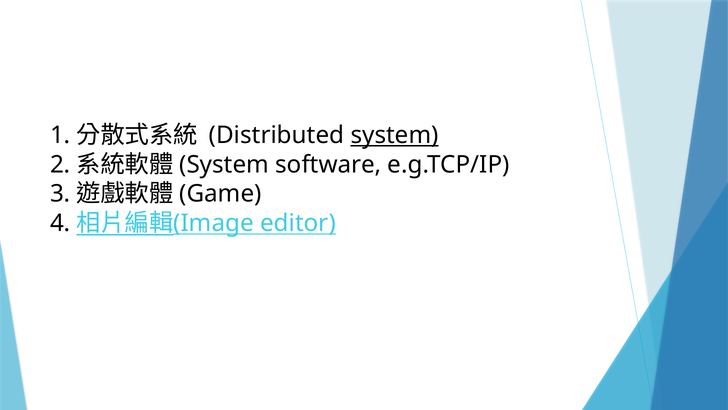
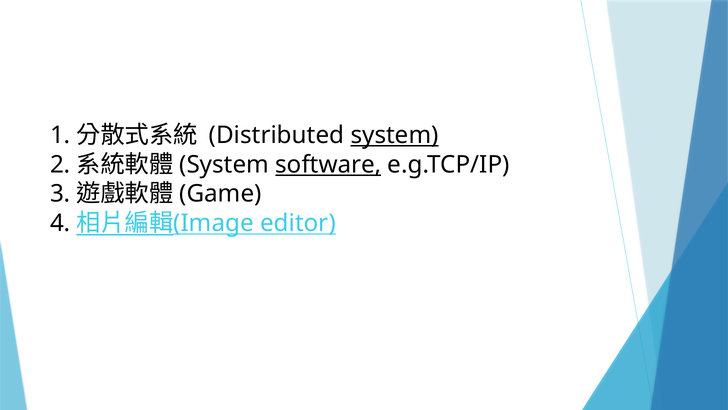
software underline: none -> present (328, 164)
